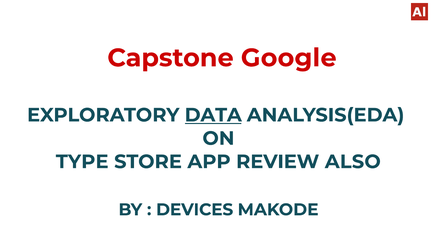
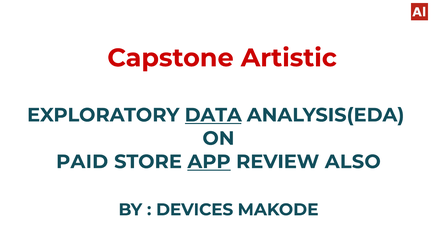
Google: Google -> Artistic (289, 58)
TYPE: TYPE -> PAID (82, 162)
APP underline: none -> present (209, 162)
